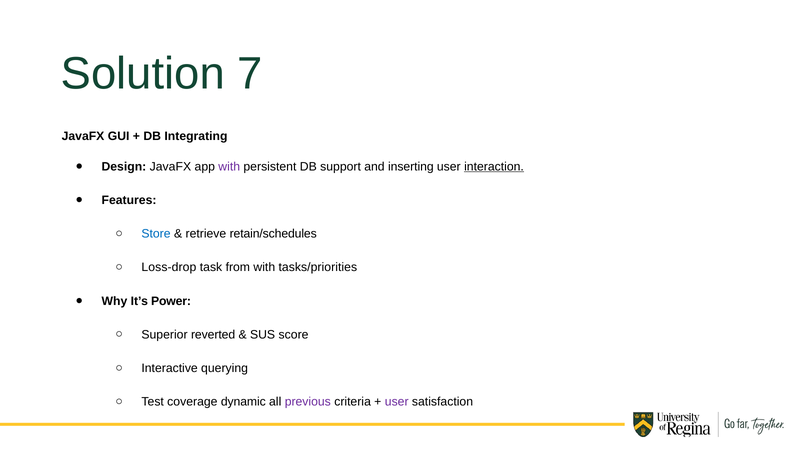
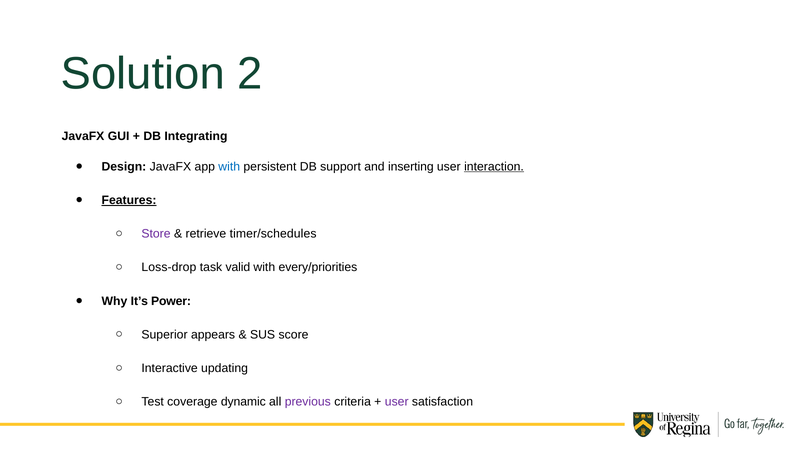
7: 7 -> 2 (250, 74)
with colour: purple -> blue (229, 166)
Features underline: none -> present (129, 200)
Store colour: blue -> purple (156, 234)
retain/schedules: retain/schedules -> timer/schedules (273, 234)
from: from -> valid (238, 267)
tasks/priorities: tasks/priorities -> every/priorities (318, 267)
reverted: reverted -> appears (213, 335)
querying: querying -> updating (225, 368)
